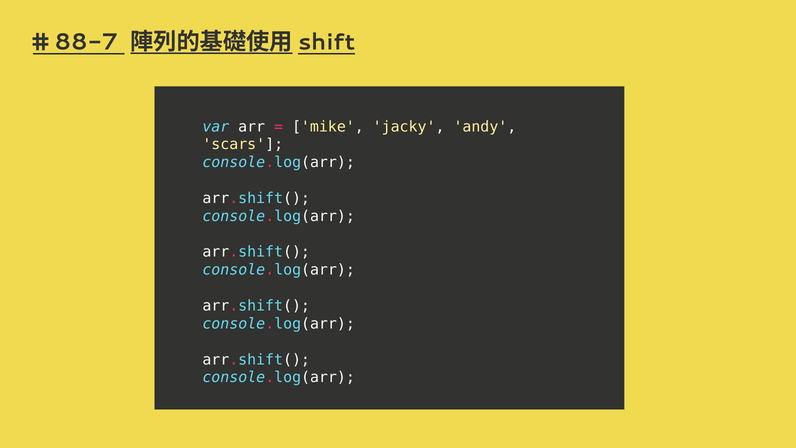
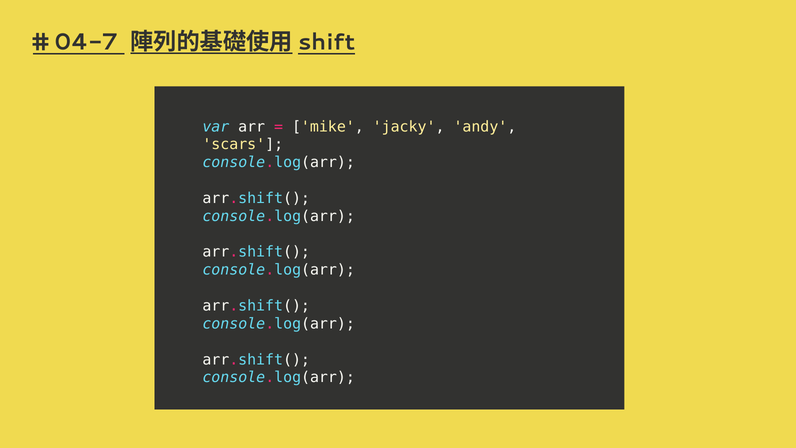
88-7: 88-7 -> 04-7 (87, 42)
